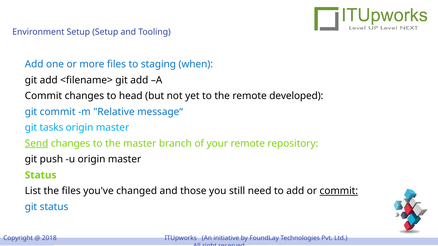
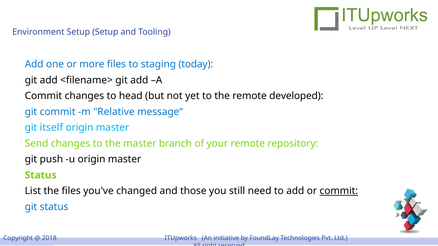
when: when -> today (196, 64)
tasks: tasks -> itself (51, 128)
Send underline: present -> none (37, 144)
